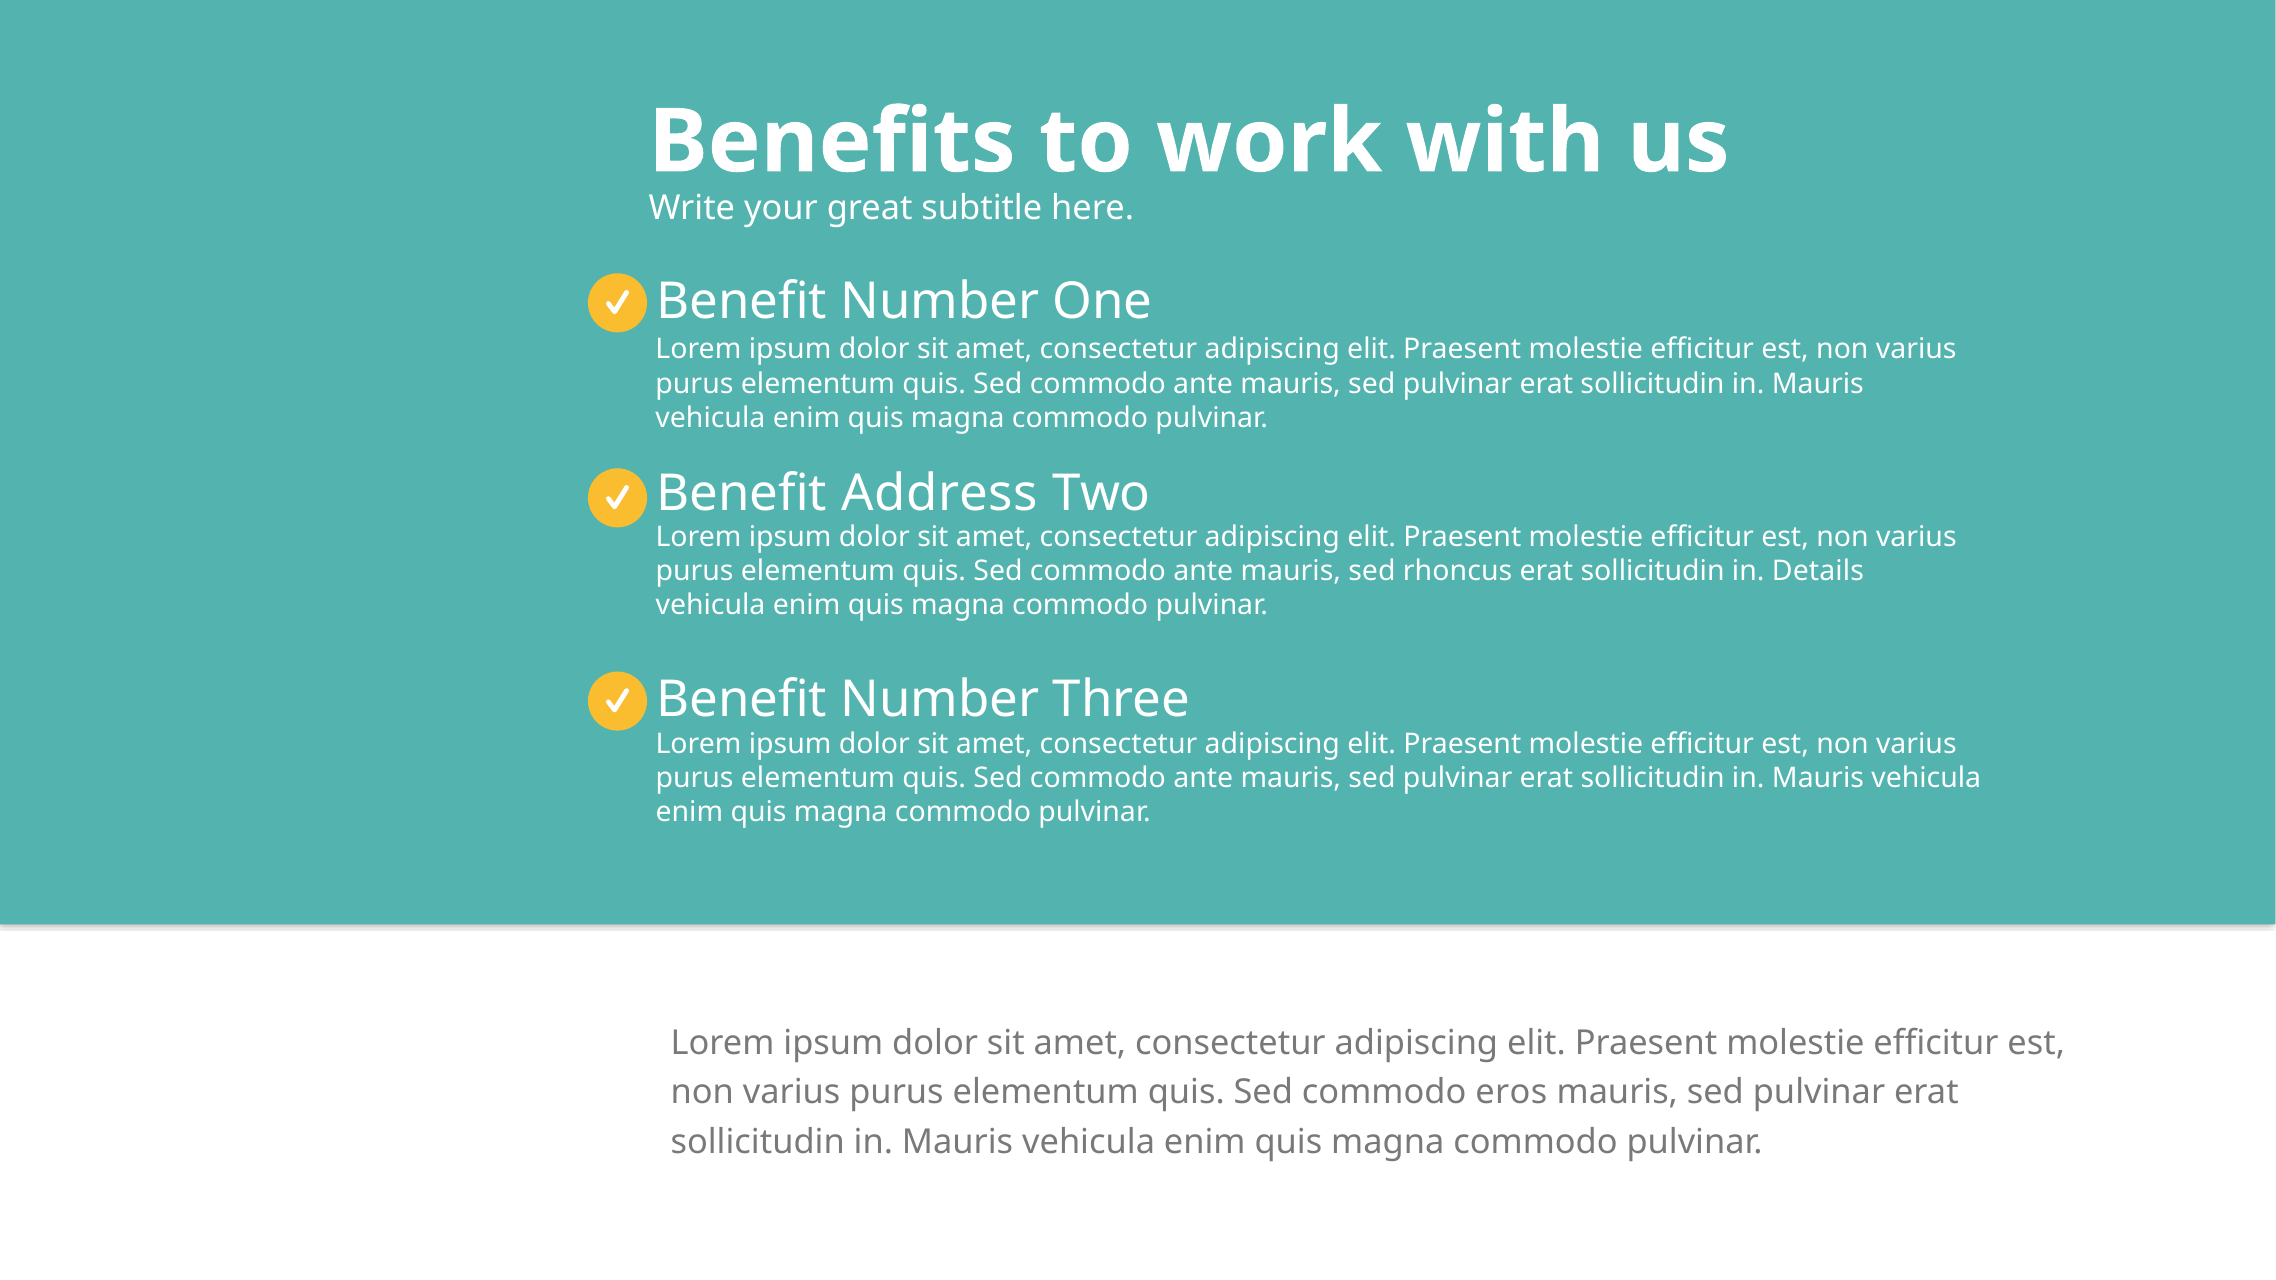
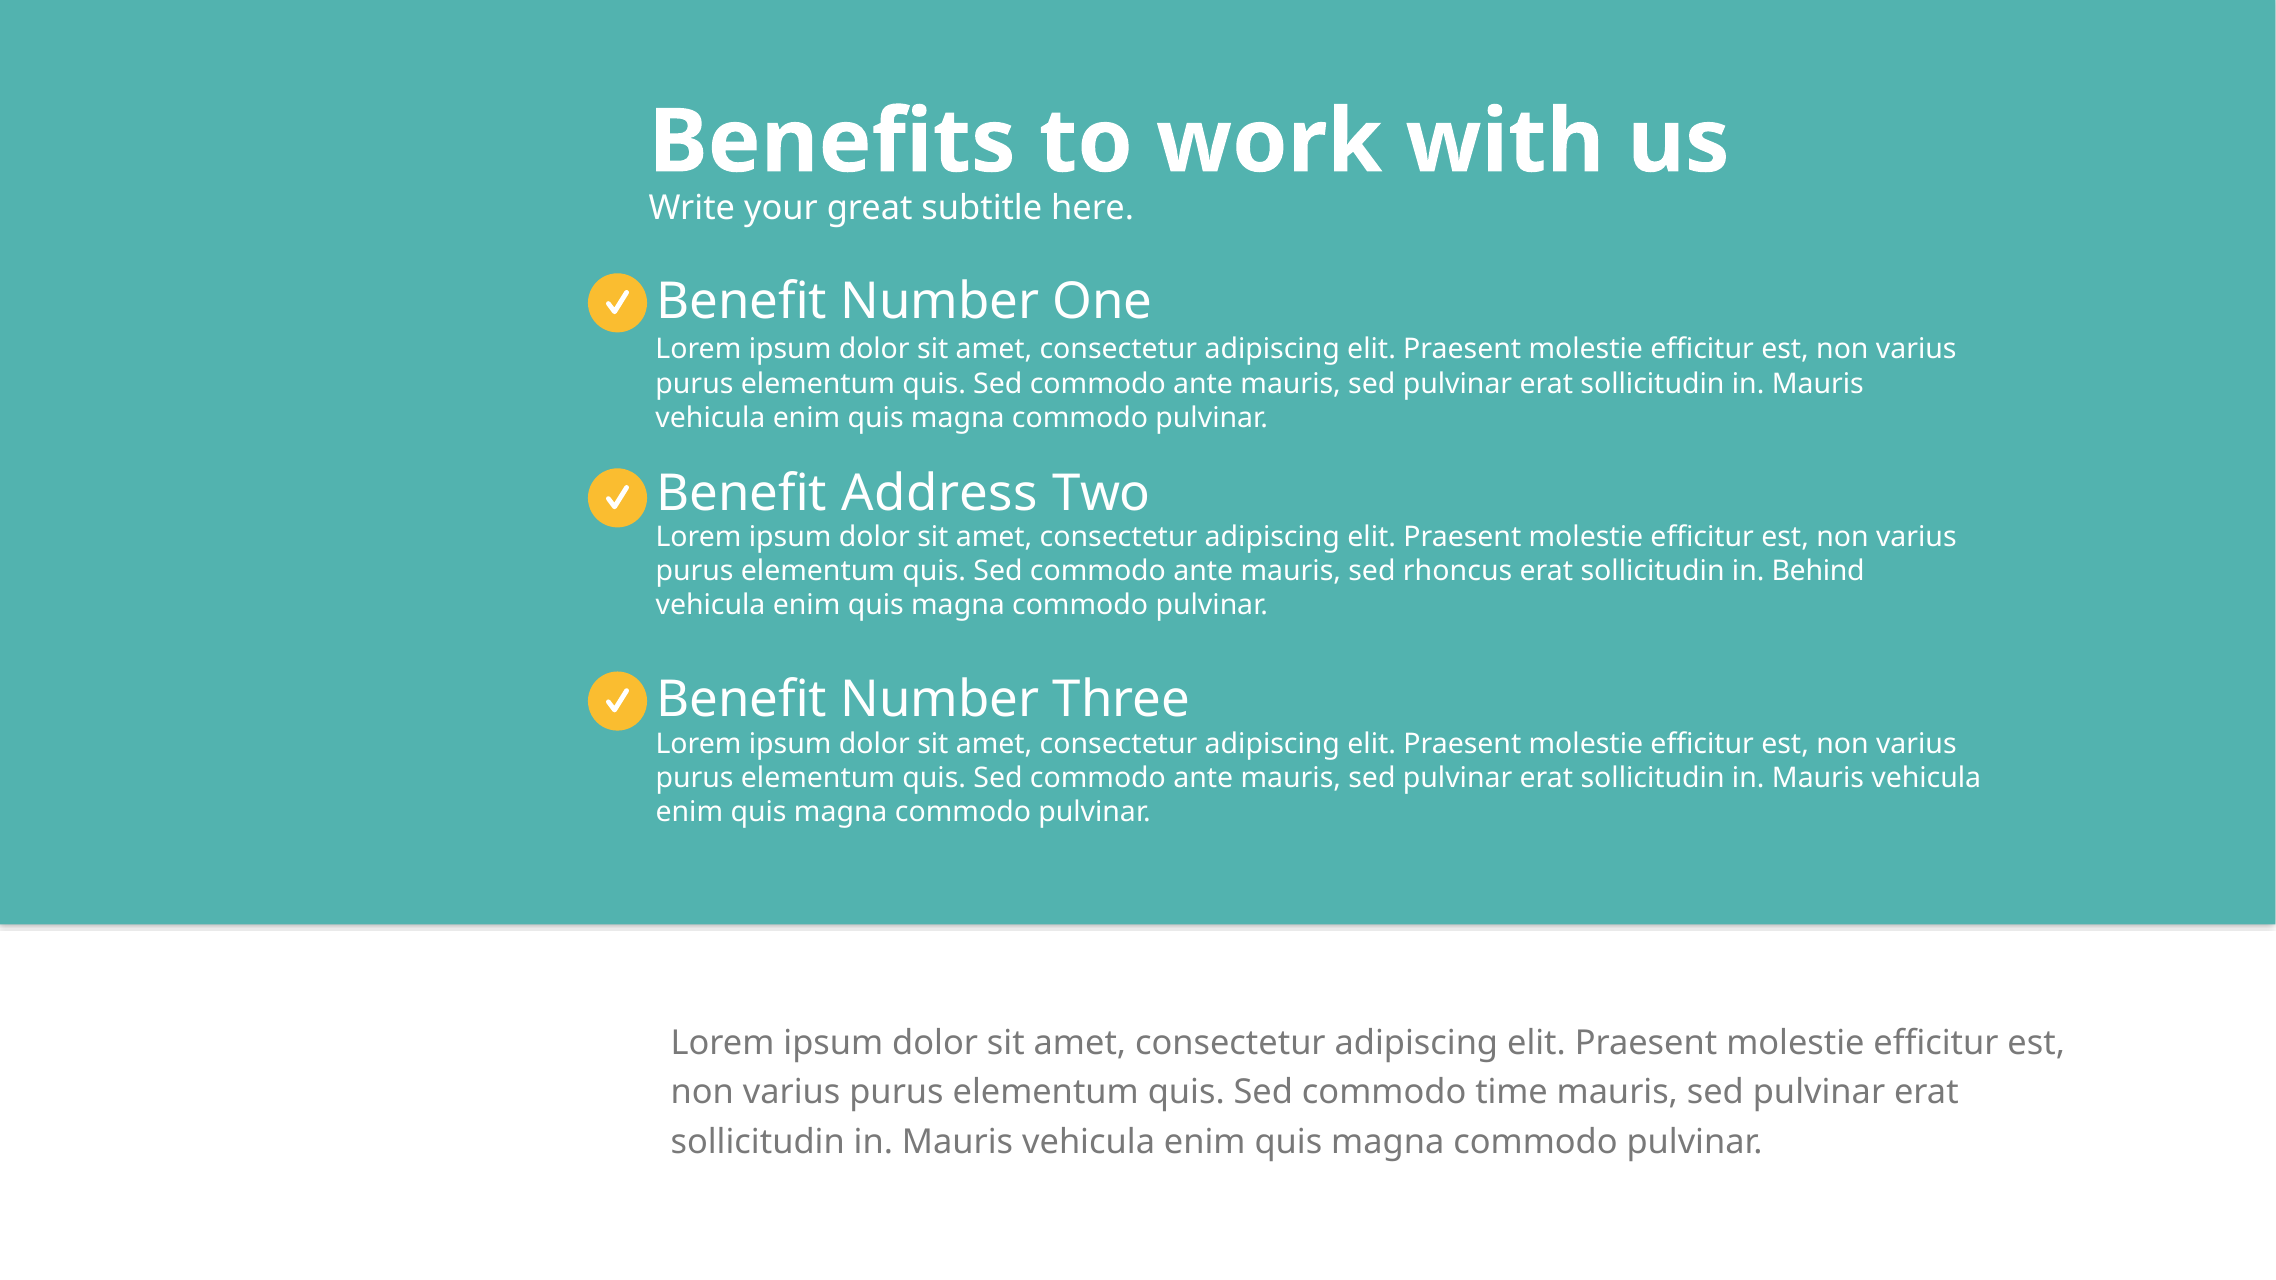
Details: Details -> Behind (1818, 571)
eros: eros -> time (1512, 1092)
